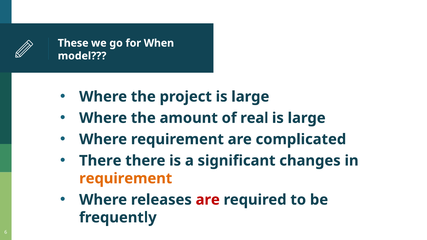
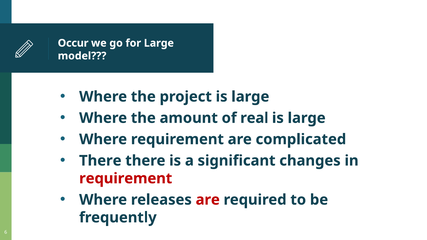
These: These -> Occur (73, 43)
for When: When -> Large (159, 43)
requirement colour: orange -> red (126, 179)
